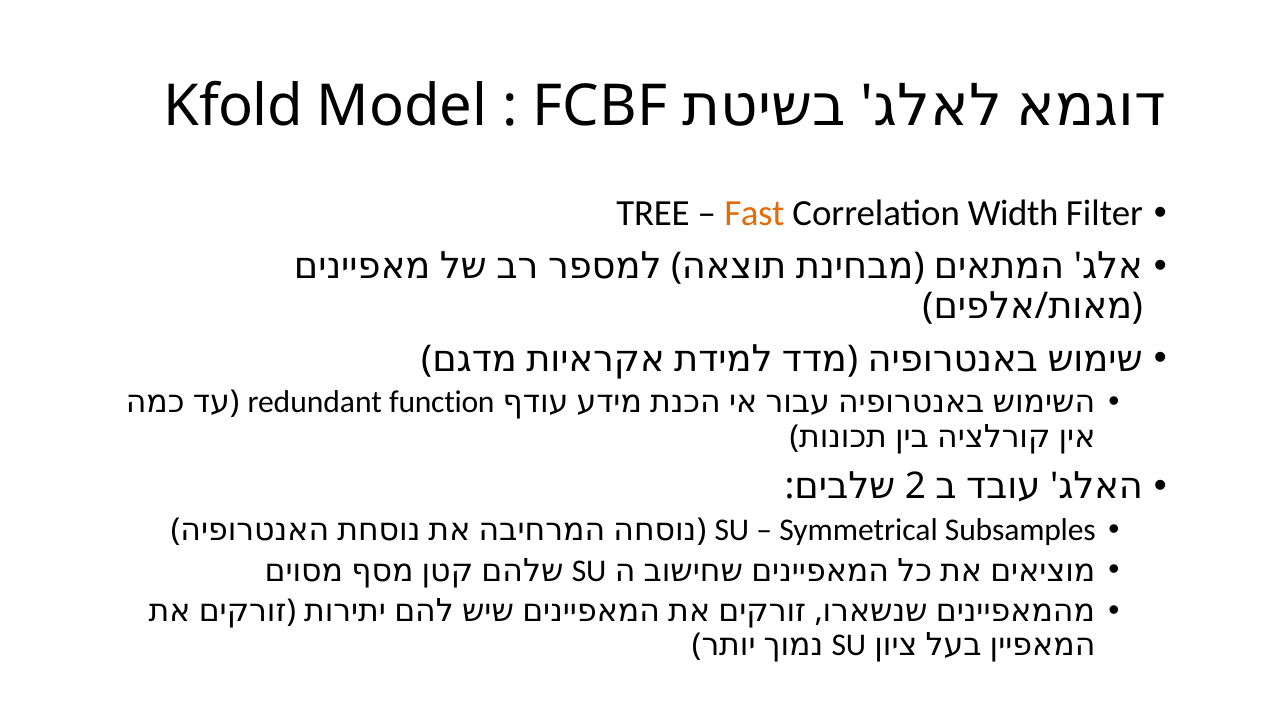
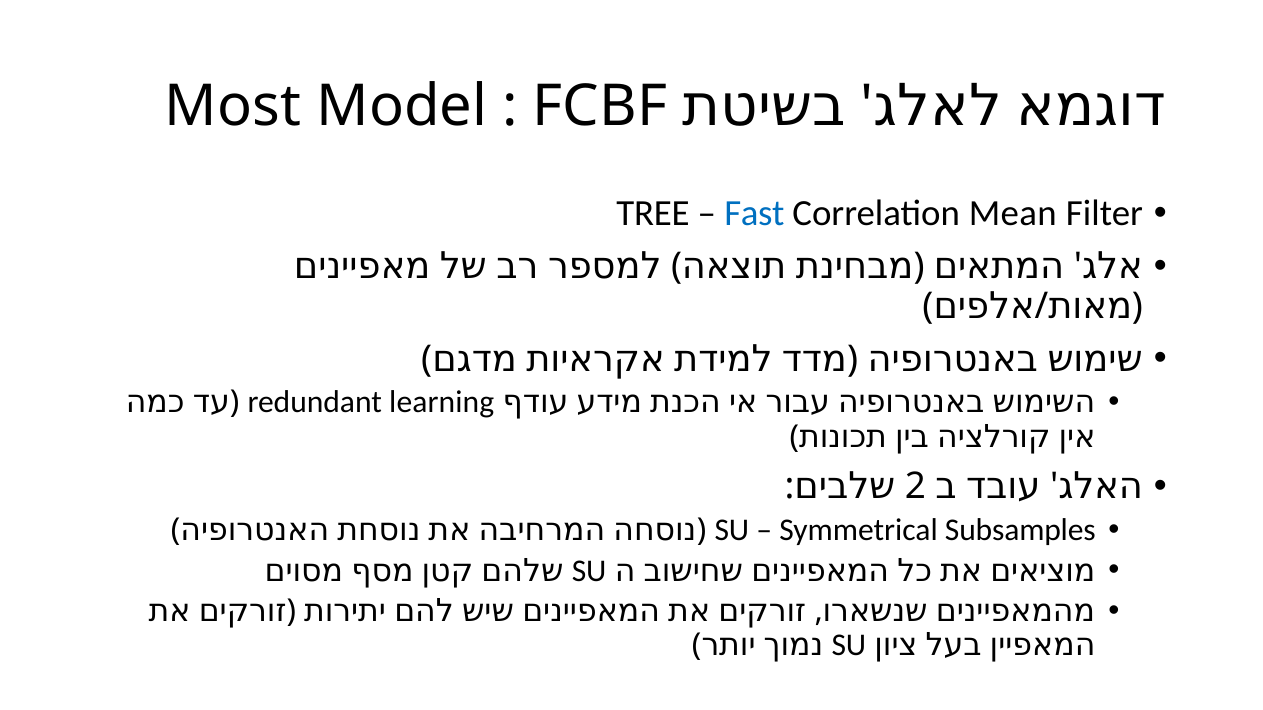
Kfold: Kfold -> Most (233, 106)
Fast colour: orange -> blue (754, 214)
Width: Width -> Mean (1013, 214)
function: function -> learning (442, 403)
